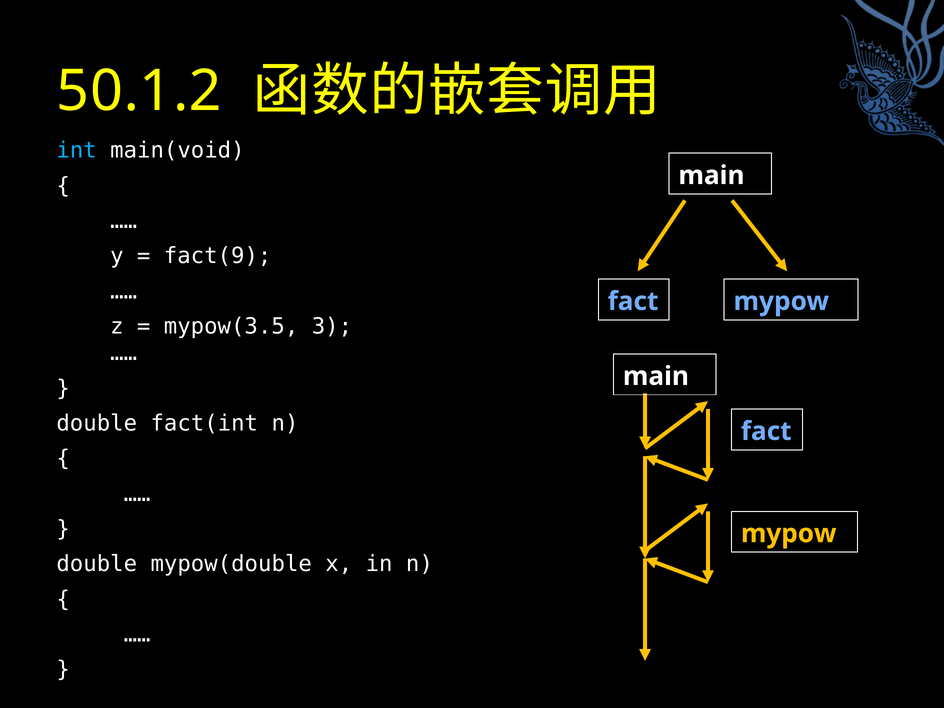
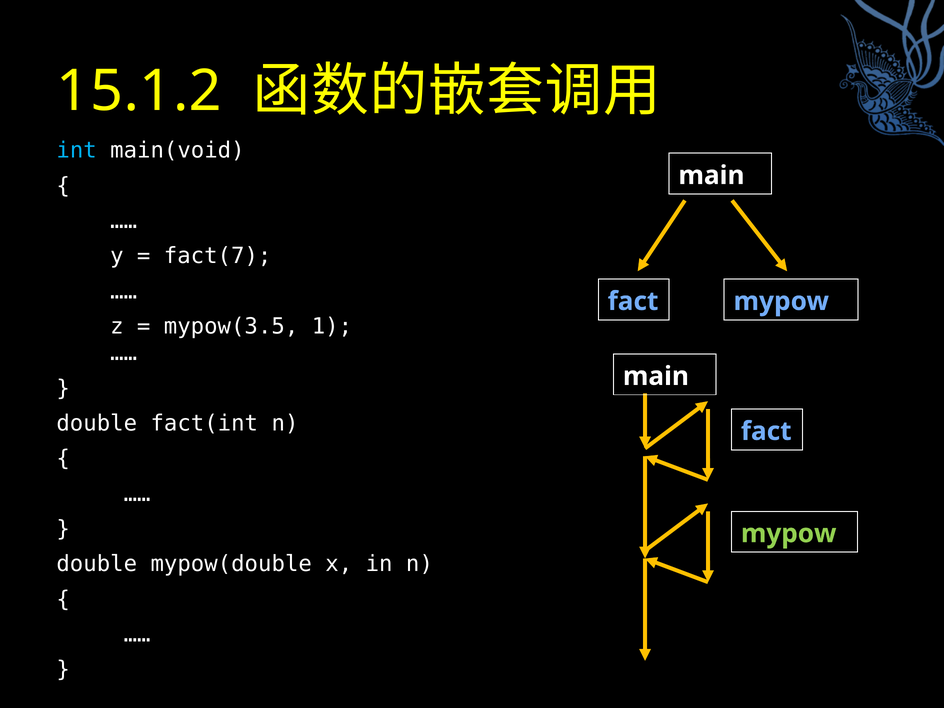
50.1.2: 50.1.2 -> 15.1.2 (139, 91)
fact(9: fact(9 -> fact(7 (218, 256)
3: 3 -> 1 (332, 326)
mypow colour: yellow -> light green (789, 534)
